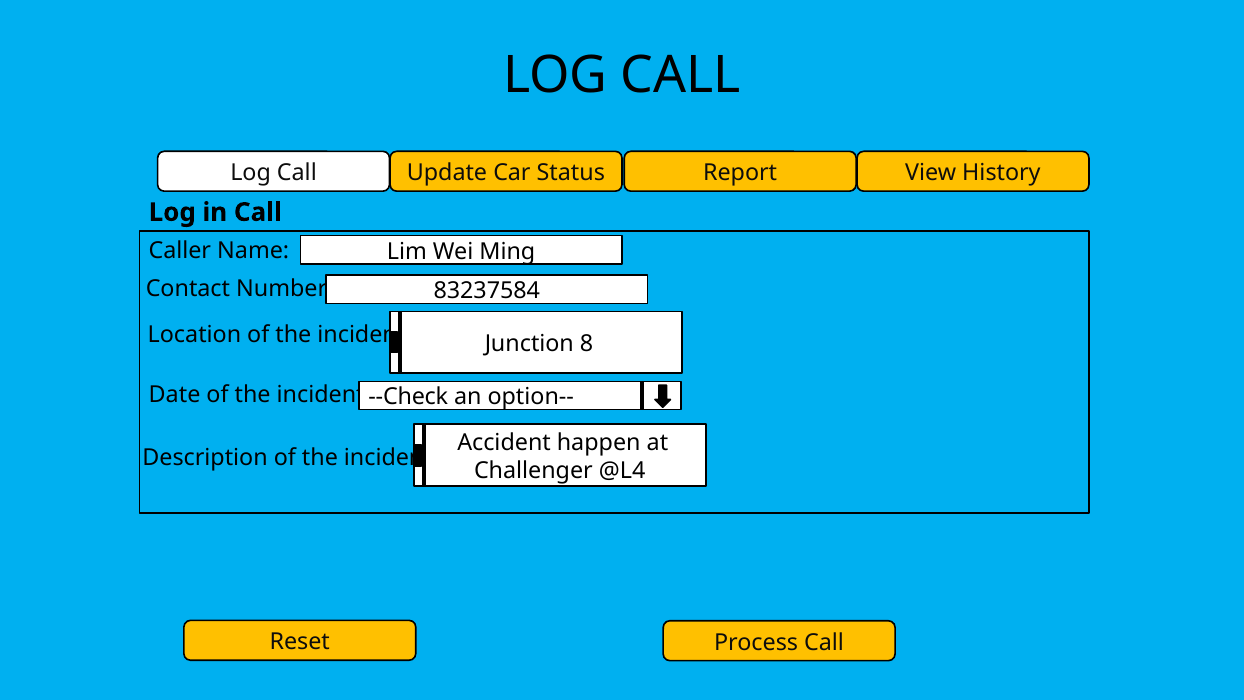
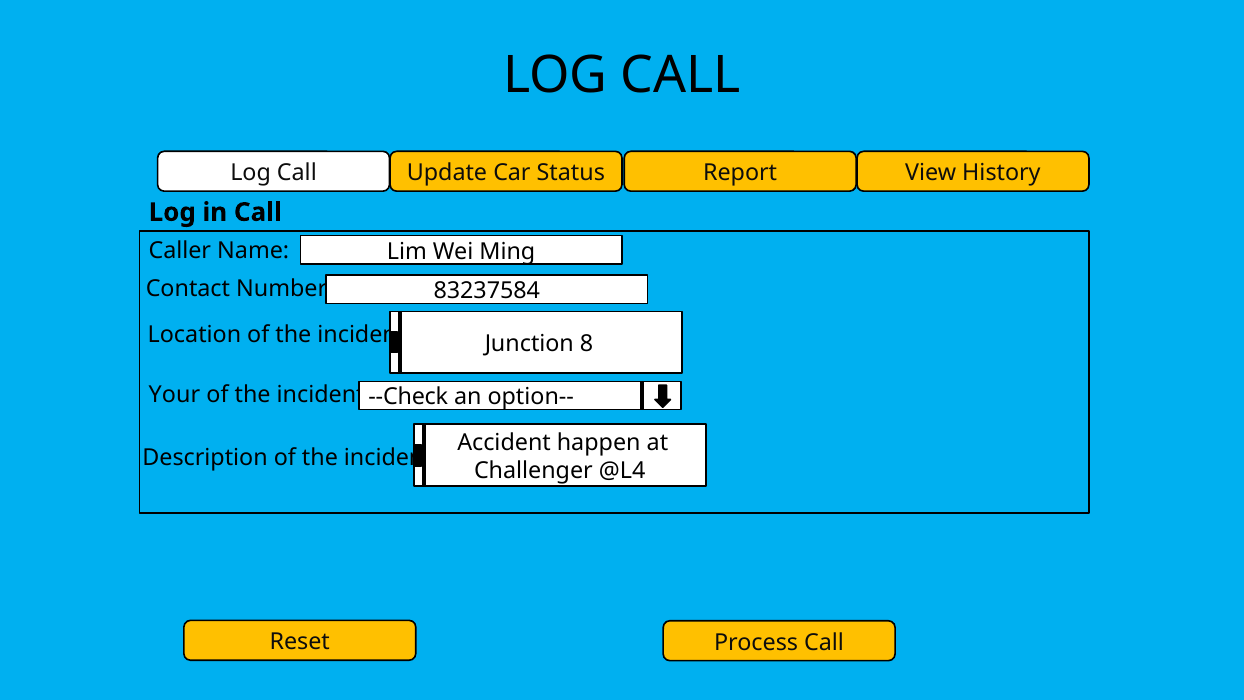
Date: Date -> Your (175, 395)
